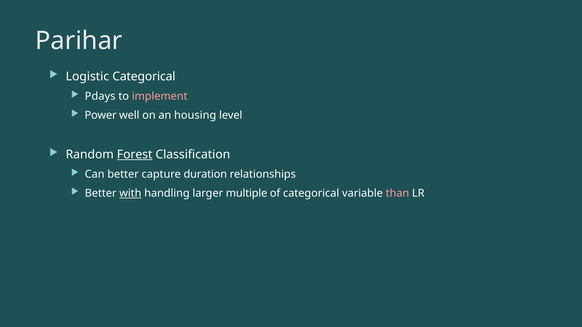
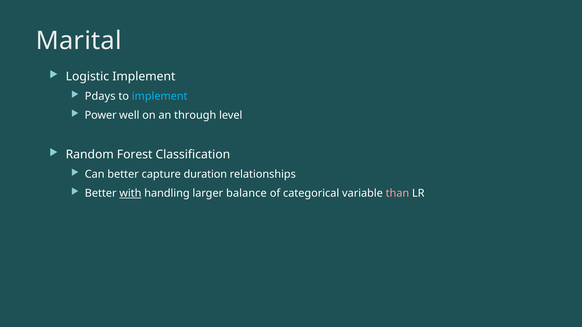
Parihar: Parihar -> Marital (79, 41)
Logistic Categorical: Categorical -> Implement (144, 76)
implement colour: pink -> light blue (160, 96)
housing: housing -> through (195, 115)
Forest underline: present -> none (135, 155)
multiple: multiple -> balance (246, 194)
